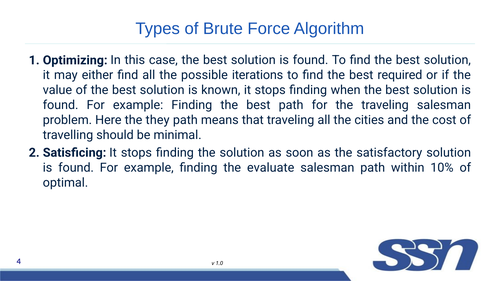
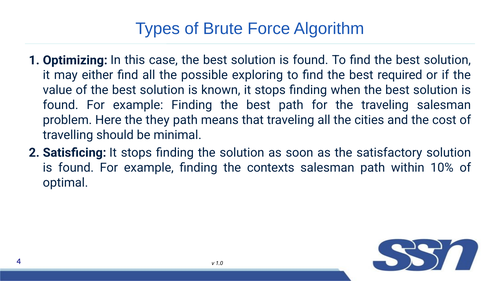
iterations: iterations -> exploring (258, 75)
evaluate: evaluate -> contexts (271, 168)
